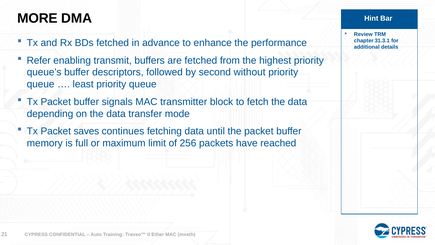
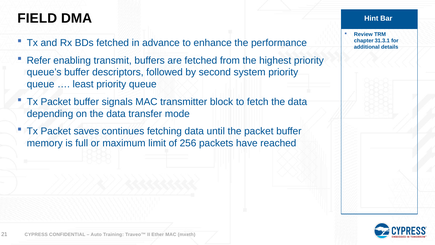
MORE: MORE -> FIELD (37, 18)
without: without -> system (250, 72)
